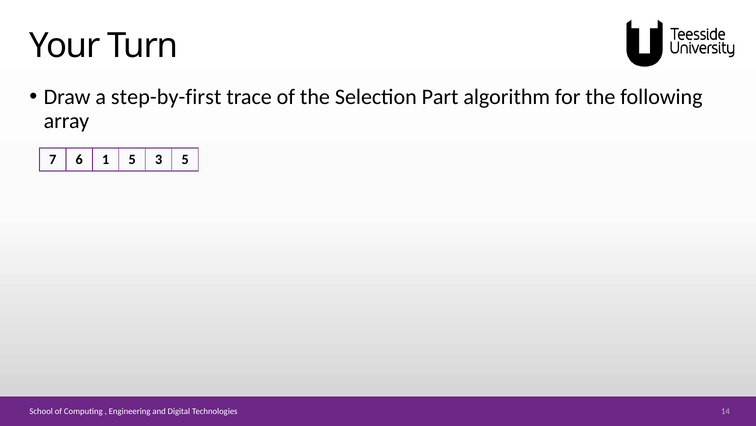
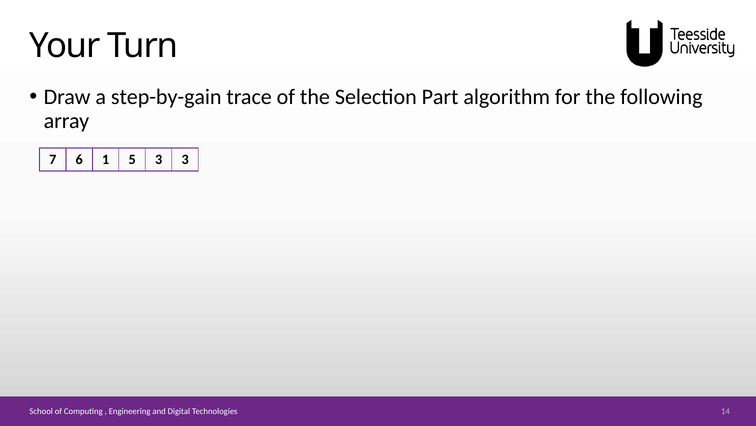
step-by-first: step-by-first -> step-by-gain (166, 97)
3 5: 5 -> 3 (185, 159)
